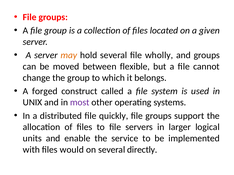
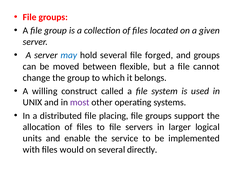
may colour: orange -> blue (69, 55)
wholly: wholly -> forged (159, 55)
forged: forged -> willing (45, 91)
quickly: quickly -> placing (114, 116)
